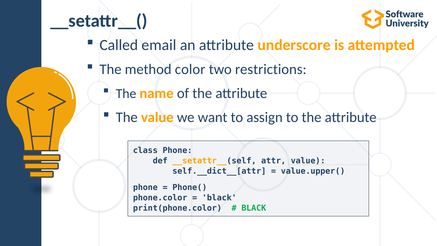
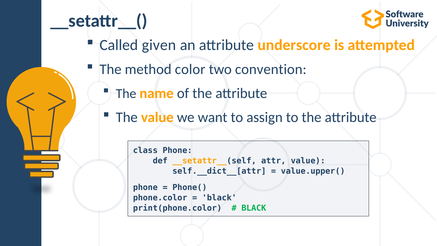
email: email -> given (159, 45)
restrictions: restrictions -> convention (271, 69)
